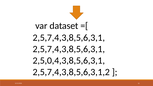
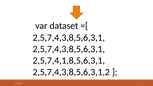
2,5,0,4,3,8,5,6,3,1: 2,5,0,4,3,8,5,6,3,1 -> 2,5,7,4,1,8,5,6,3,1 (69, 61)
